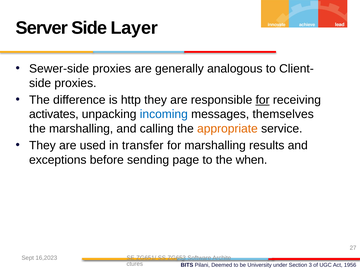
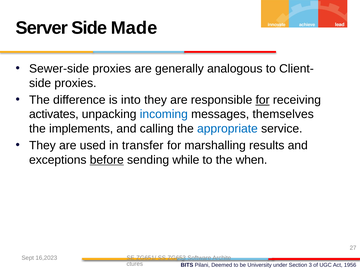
Layer: Layer -> Made (134, 28)
http: http -> into (131, 100)
the marshalling: marshalling -> implements (81, 129)
appropriate colour: orange -> blue (227, 129)
before underline: none -> present (107, 160)
page: page -> while (186, 160)
